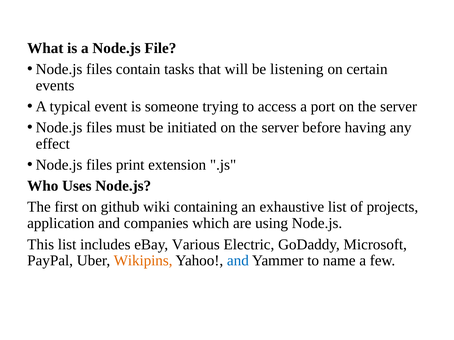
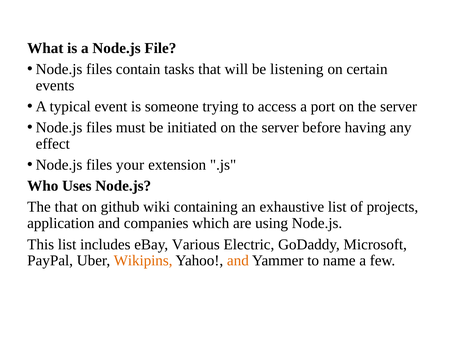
print: print -> your (130, 165)
The first: first -> that (66, 207)
and colour: blue -> orange (238, 261)
